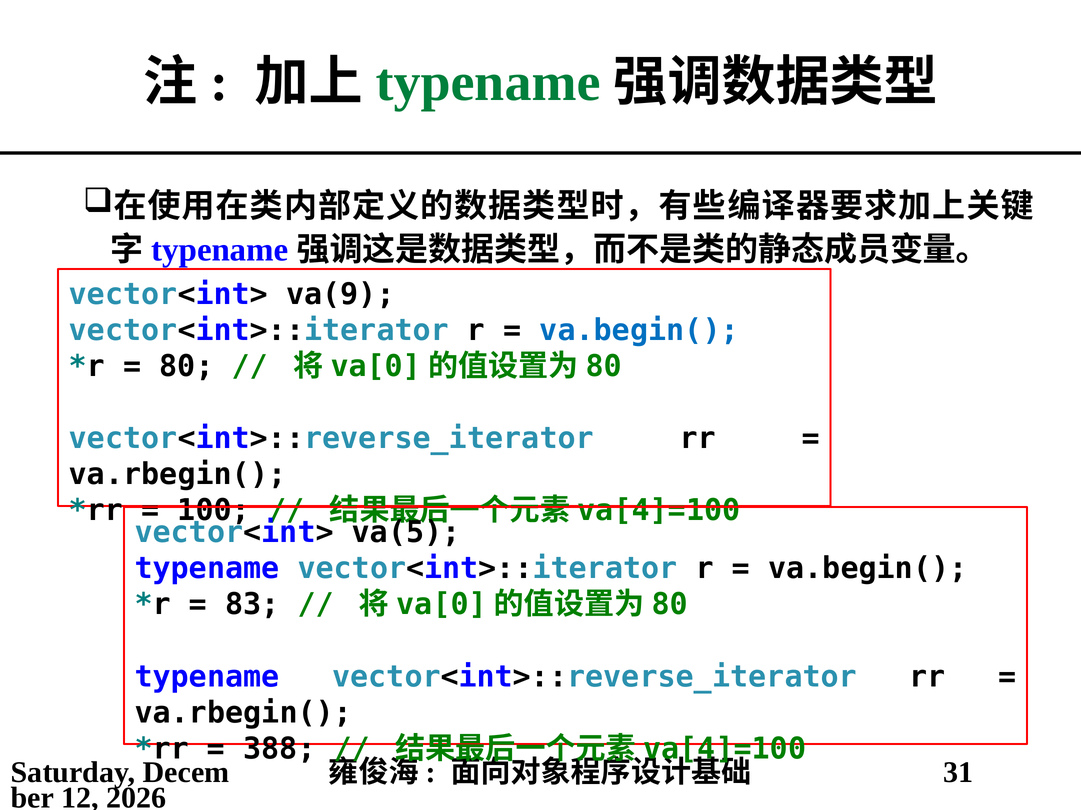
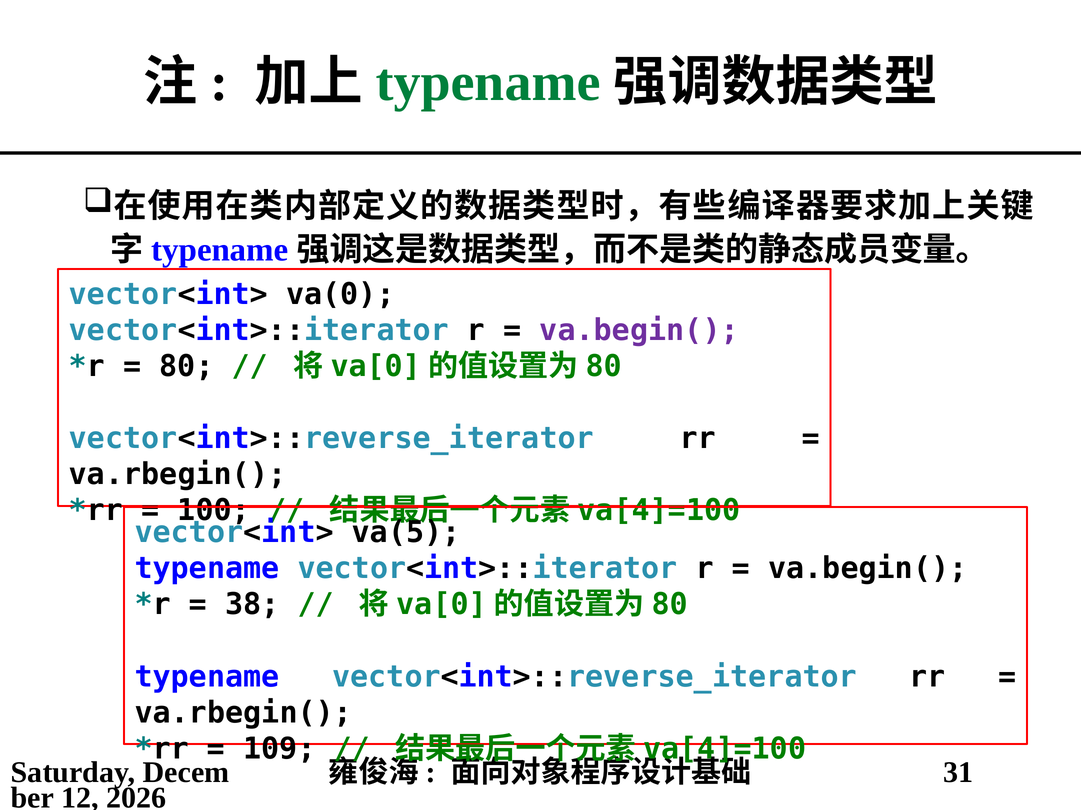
va(9: va(9 -> va(0 (340, 295)
va.begin( colour: blue -> purple (639, 331)
83: 83 -> 38 (252, 605)
388: 388 -> 109 (279, 749)
